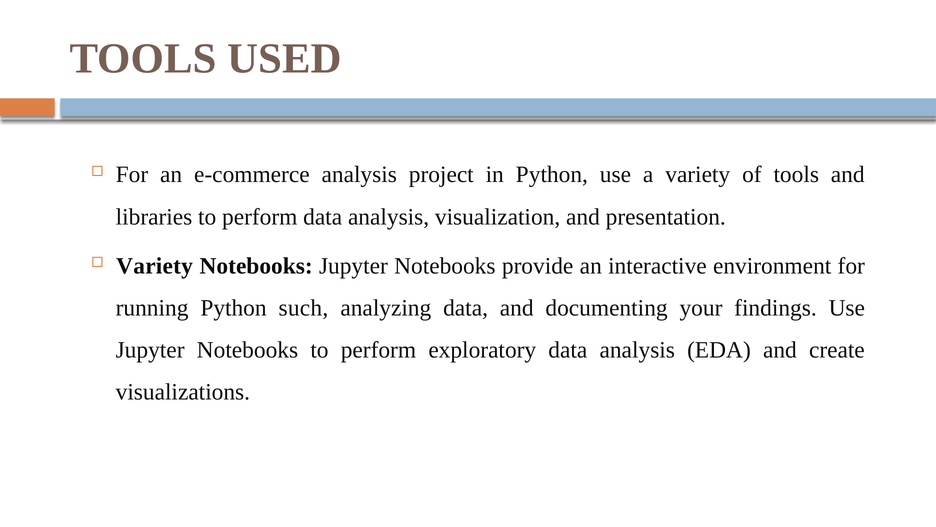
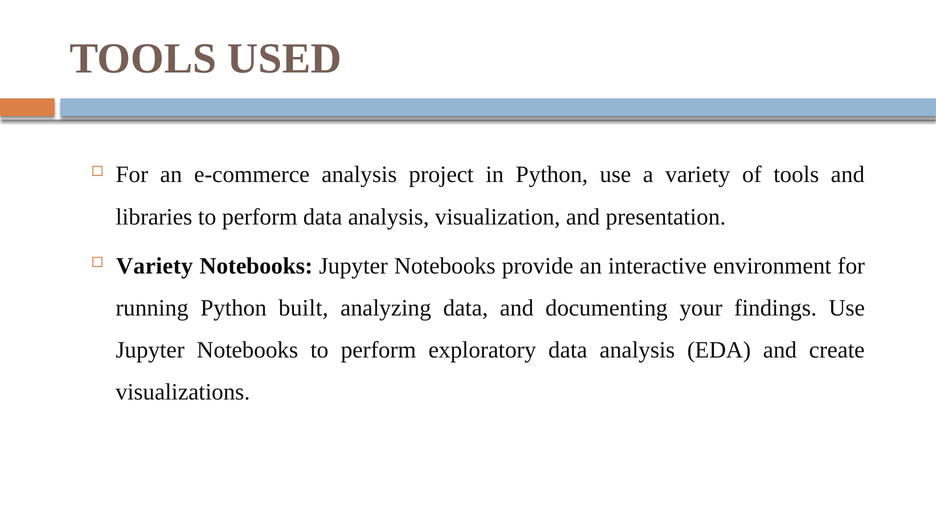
such: such -> built (303, 308)
